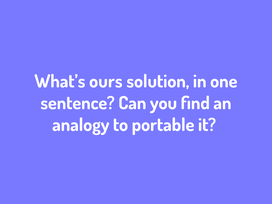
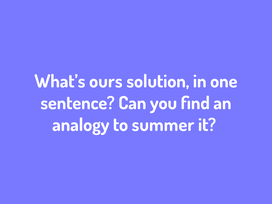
portable: portable -> summer (163, 125)
